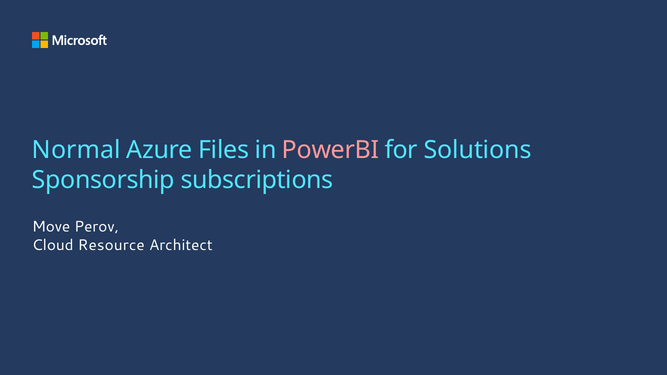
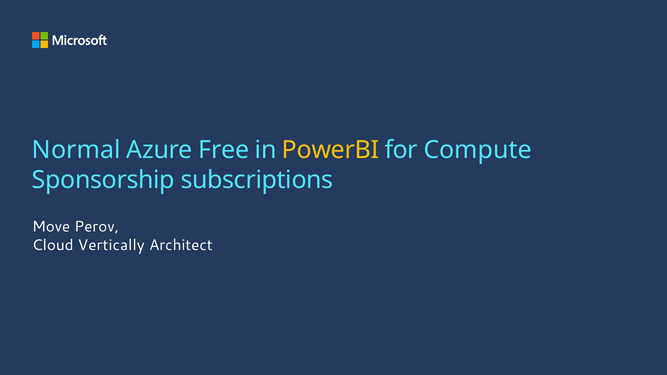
Files: Files -> Free (224, 150)
PowerBI colour: pink -> yellow (331, 150)
Solutions: Solutions -> Compute (478, 150)
Resource: Resource -> Vertically (111, 245)
